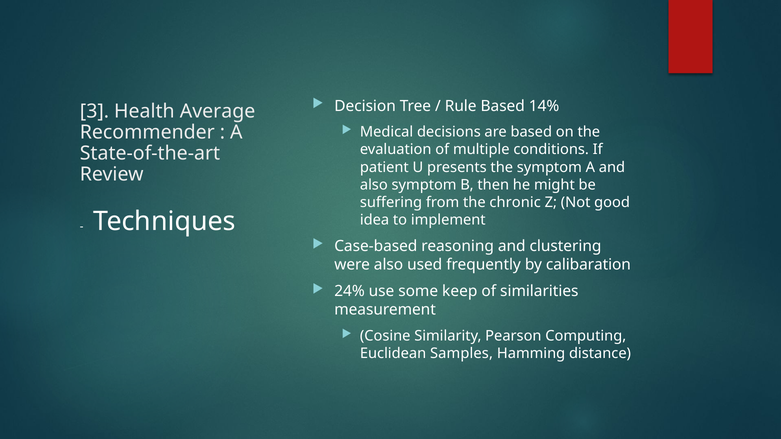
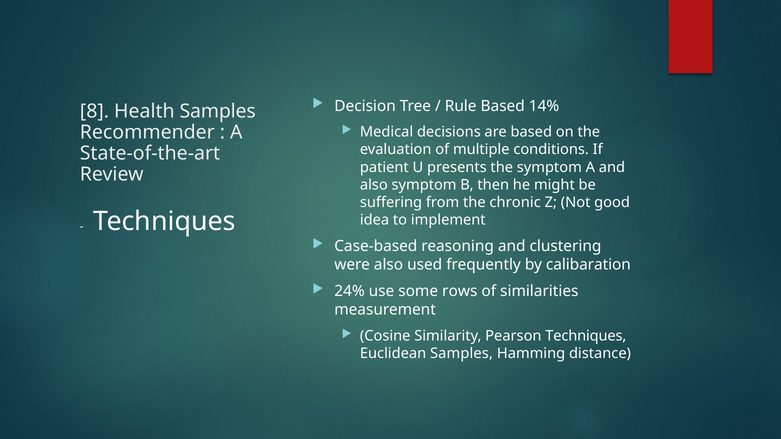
3: 3 -> 8 (94, 111)
Health Average: Average -> Samples (218, 111)
keep: keep -> rows (460, 291)
Pearson Computing: Computing -> Techniques (586, 336)
